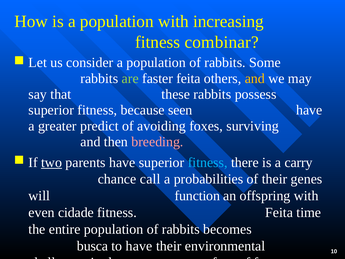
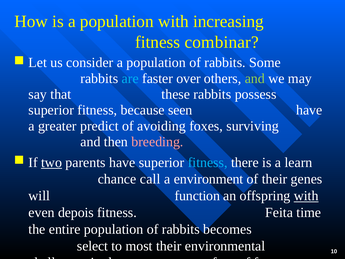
are colour: light green -> light blue (130, 78)
faster feita: feita -> over (189, 78)
and colour: yellow -> light green (255, 78)
carry: carry -> learn (299, 162)
probabilities: probabilities -> environment (209, 179)
with underline: none -> present (306, 196)
cidade: cidade -> depois (76, 212)
busca: busca -> select (92, 246)
to have: have -> most (139, 246)
